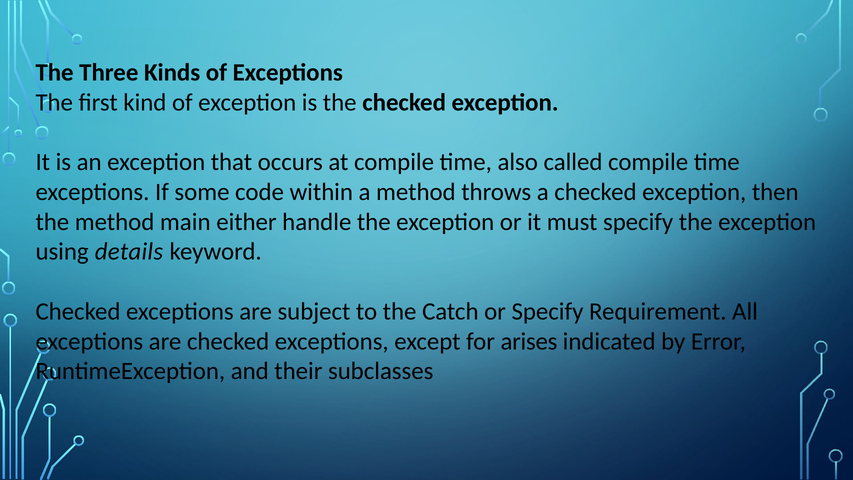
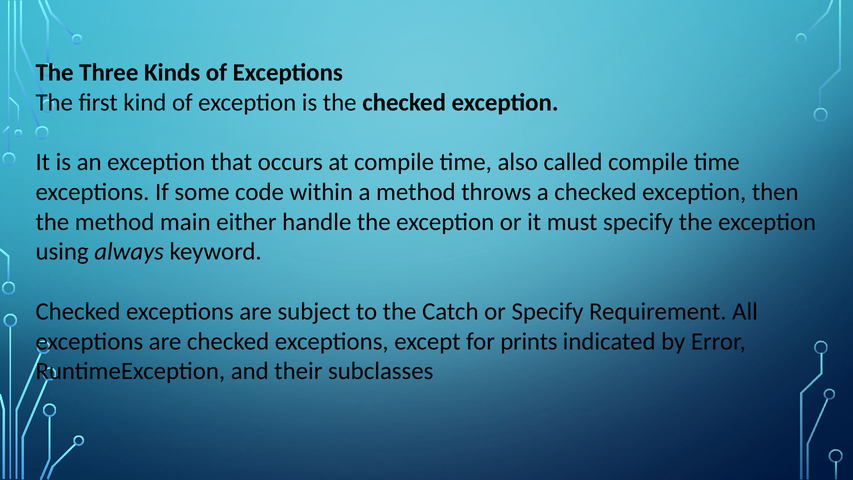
details: details -> always (129, 252)
arises: arises -> prints (529, 341)
